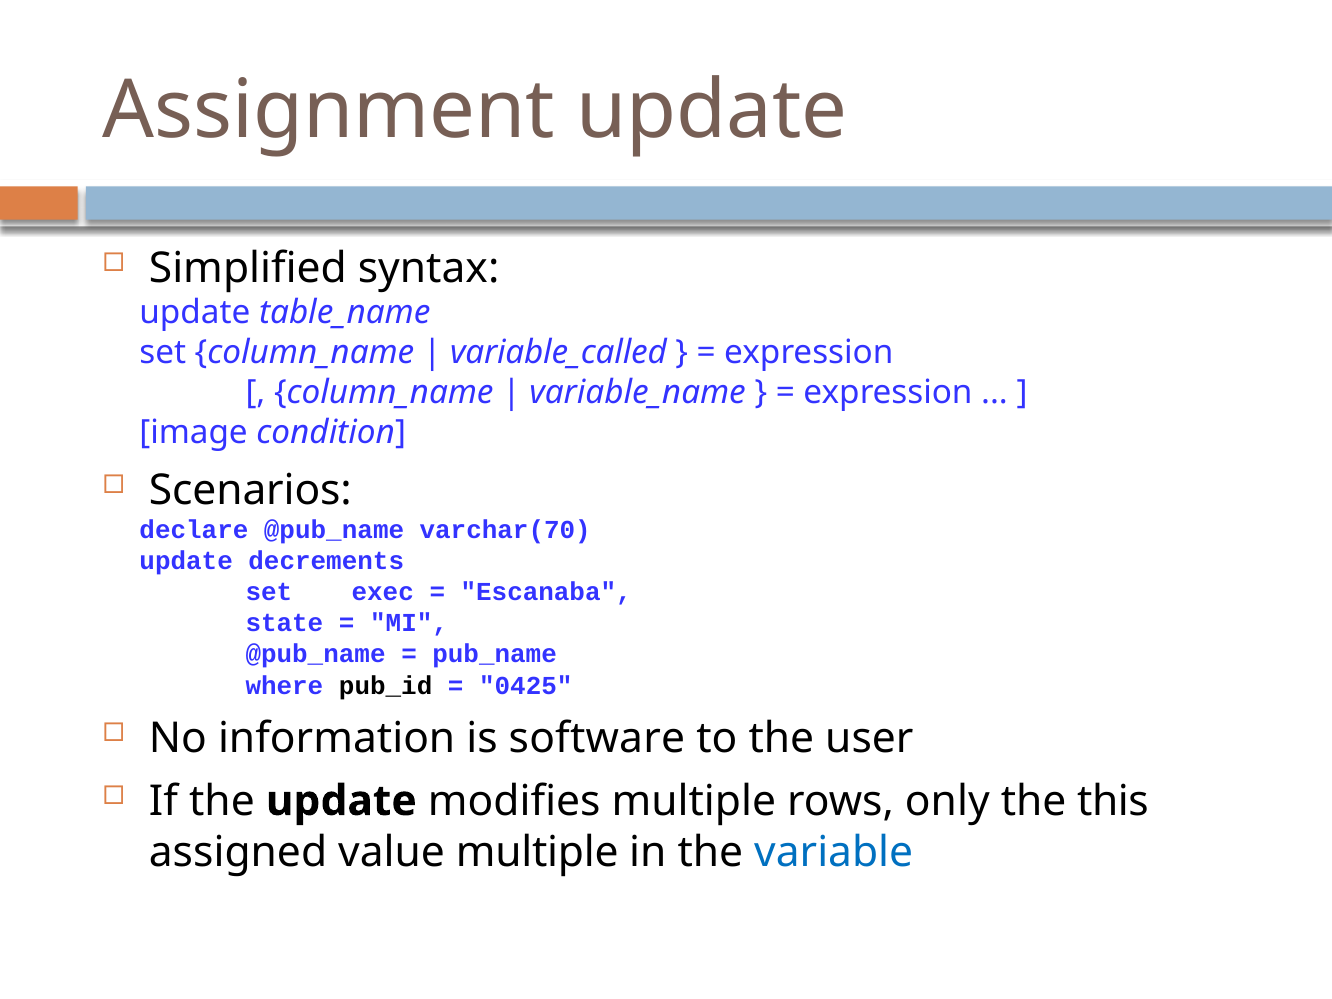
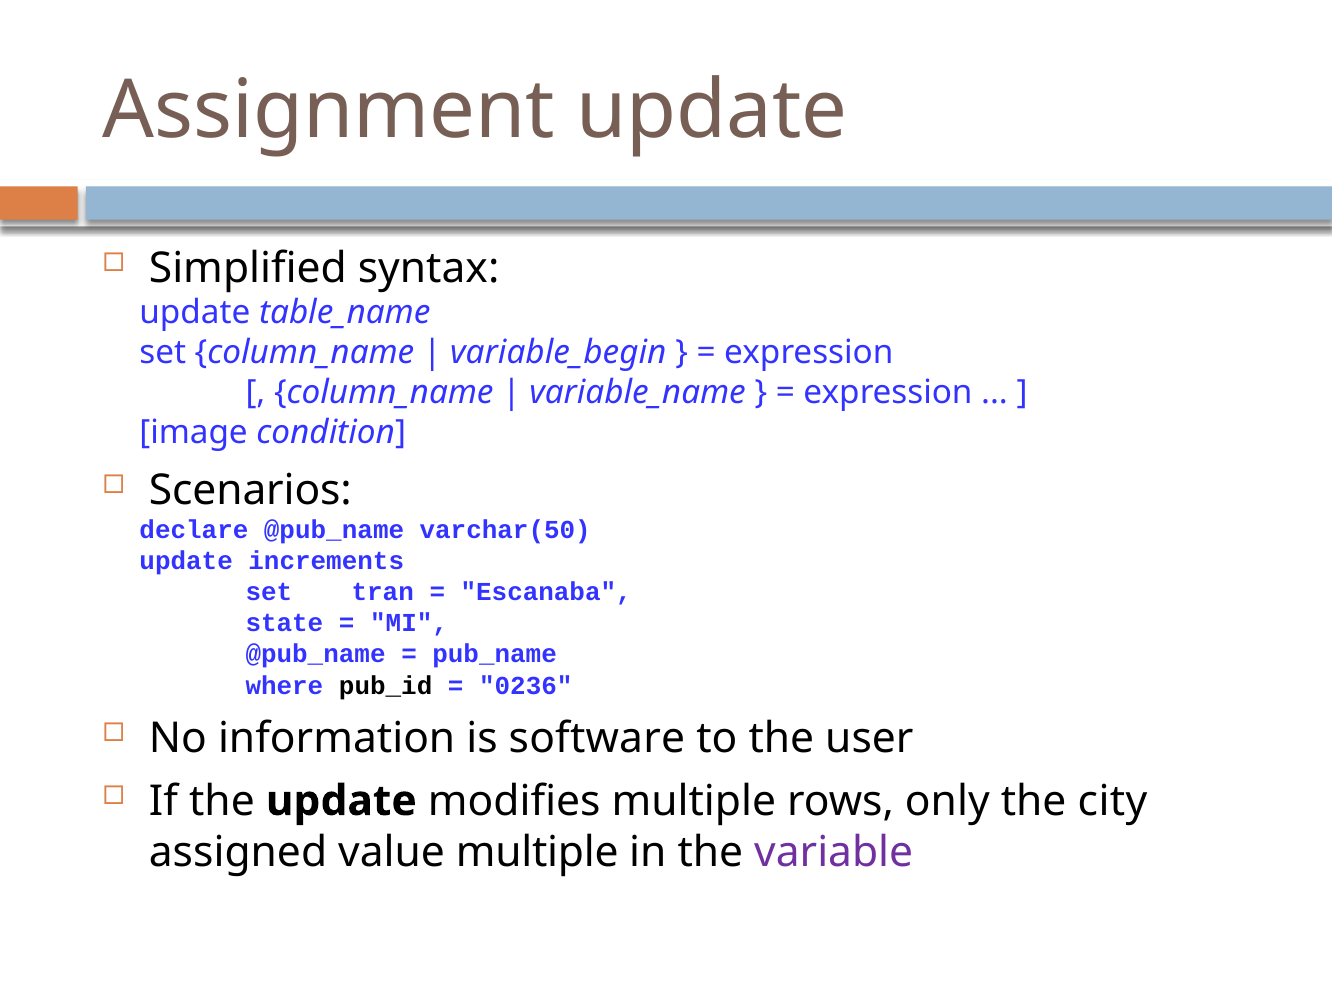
variable_called: variable_called -> variable_begin (558, 353)
varchar(70: varchar(70 -> varchar(50 (505, 530)
decrements: decrements -> increments (326, 561)
exec: exec -> tran (383, 592)
0425: 0425 -> 0236 (526, 686)
this: this -> city (1113, 801)
variable colour: blue -> purple (834, 852)
